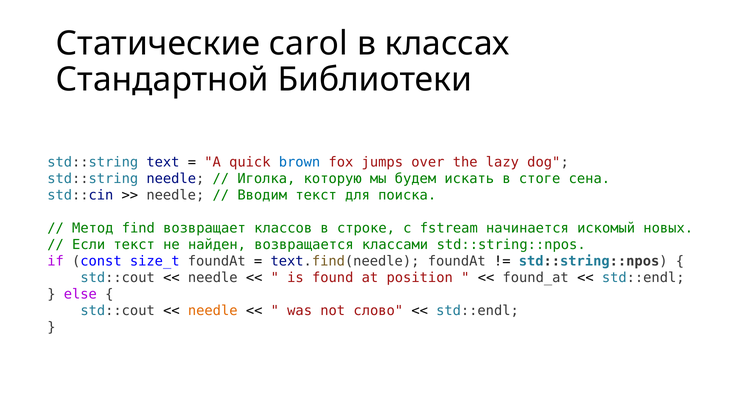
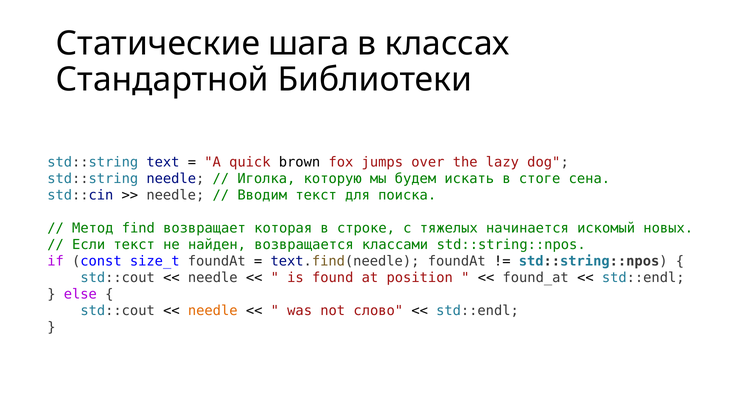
carol: carol -> шага (309, 43)
brown colour: blue -> black (300, 162)
классов: классов -> которая (283, 228)
fstream: fstream -> тяжелых (449, 228)
